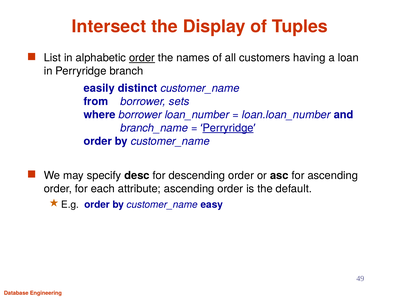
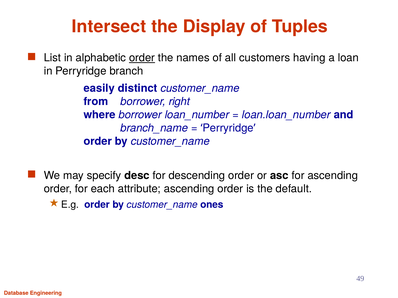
sets: sets -> right (179, 102)
Perryridge underline: present -> none (228, 128)
easy: easy -> ones (212, 205)
